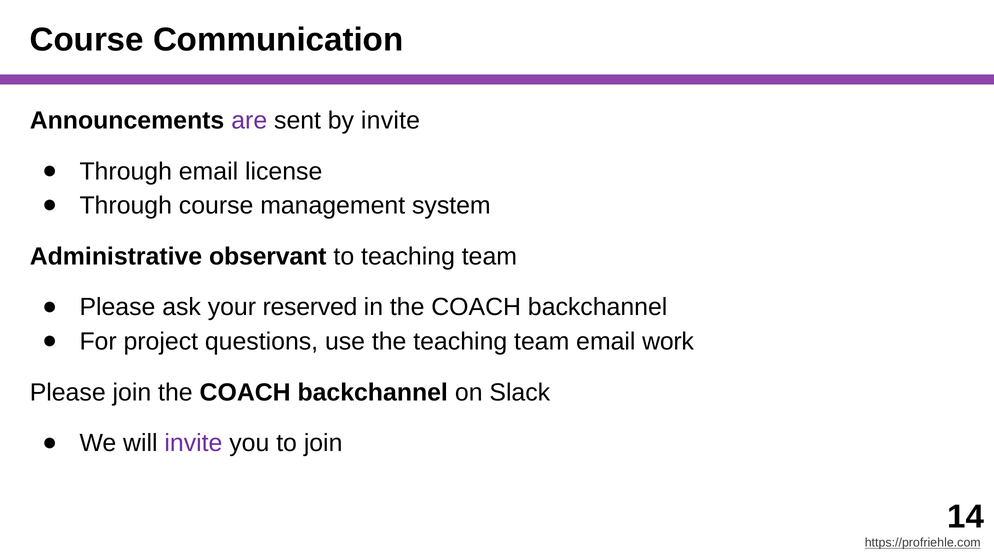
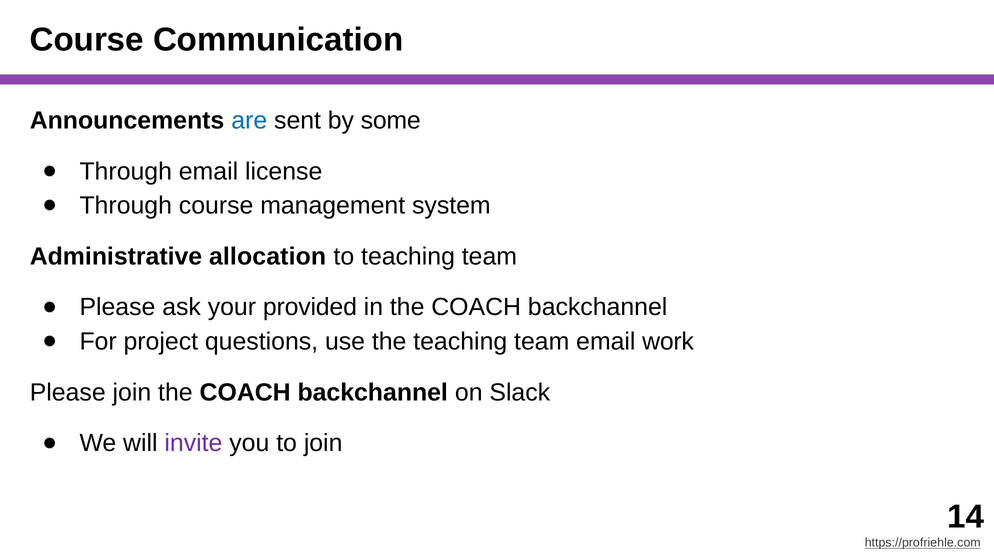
are colour: purple -> blue (249, 121)
by invite: invite -> some (391, 121)
observant: observant -> allocation (268, 256)
reserved: reserved -> provided (310, 307)
